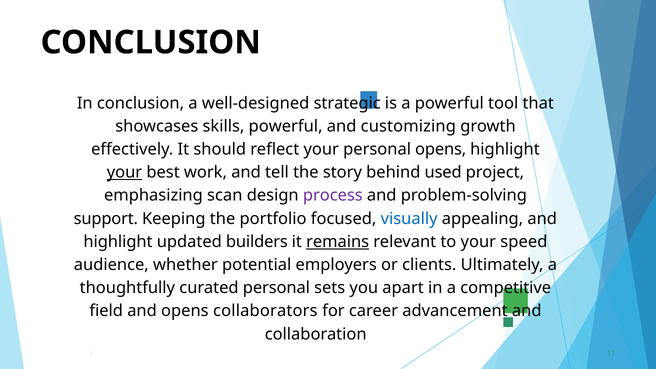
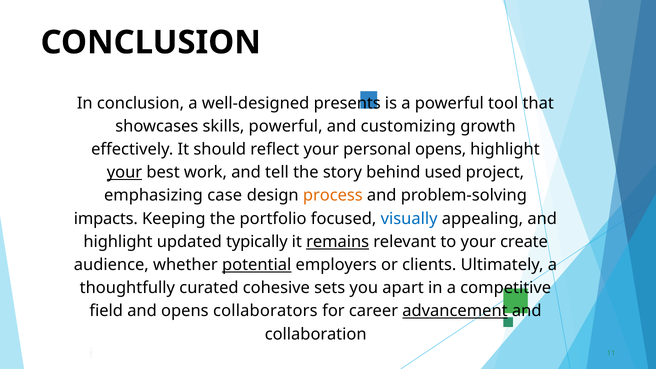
strategic: strategic -> presents (347, 103)
scan: scan -> case (225, 196)
process colour: purple -> orange (333, 196)
support: support -> impacts (106, 219)
builders: builders -> typically (257, 242)
speed: speed -> create (524, 242)
potential underline: none -> present (257, 265)
curated personal: personal -> cohesive (276, 288)
advancement underline: none -> present (455, 311)
